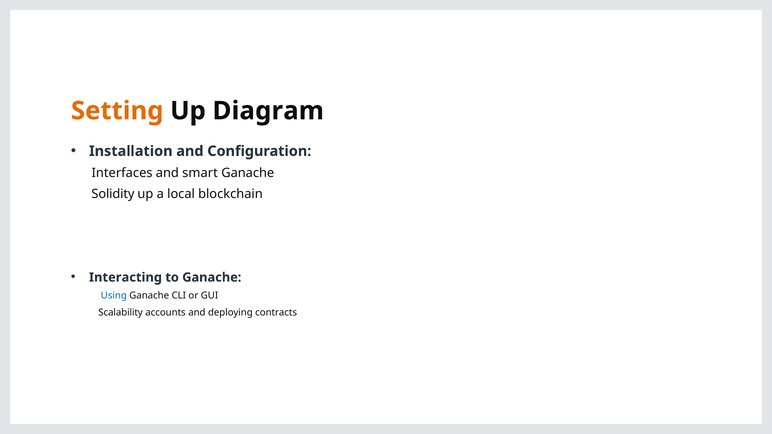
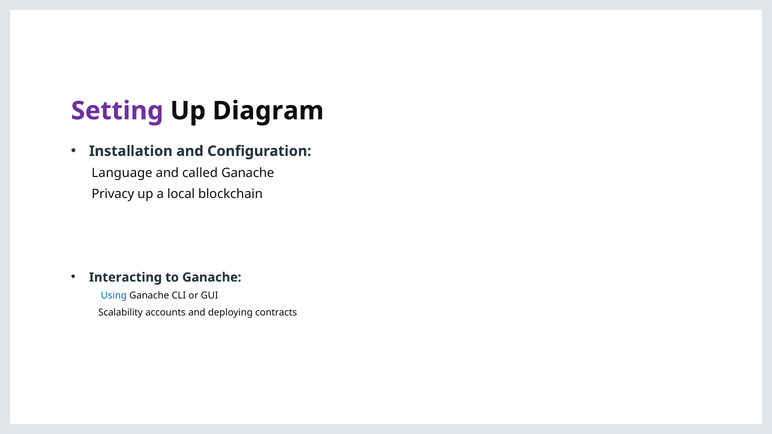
Setting colour: orange -> purple (117, 111)
Interfaces: Interfaces -> Language (122, 173)
smart: smart -> called (200, 173)
Solidity: Solidity -> Privacy (113, 194)
